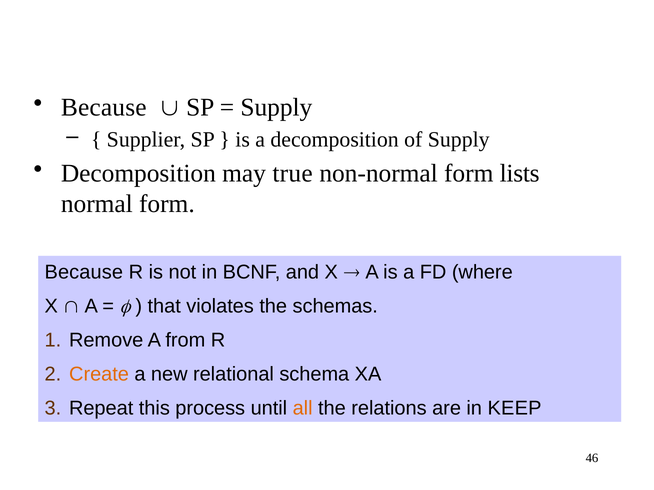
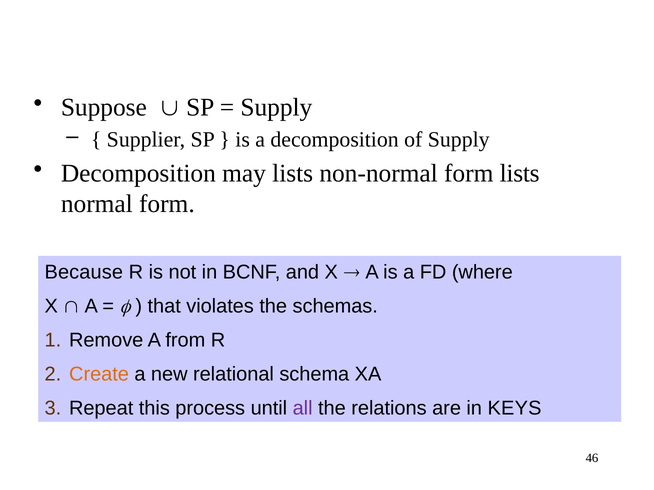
Because: Because -> Suppose (104, 107)
may true: true -> lists (293, 174)
all colour: orange -> purple (303, 408)
KEEP: KEEP -> KEYS (515, 408)
